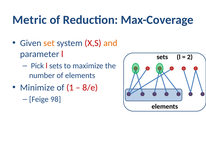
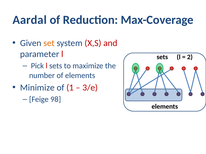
Metric: Metric -> Aardal (30, 20)
and colour: orange -> red (110, 43)
8/e: 8/e -> 3/e (90, 88)
